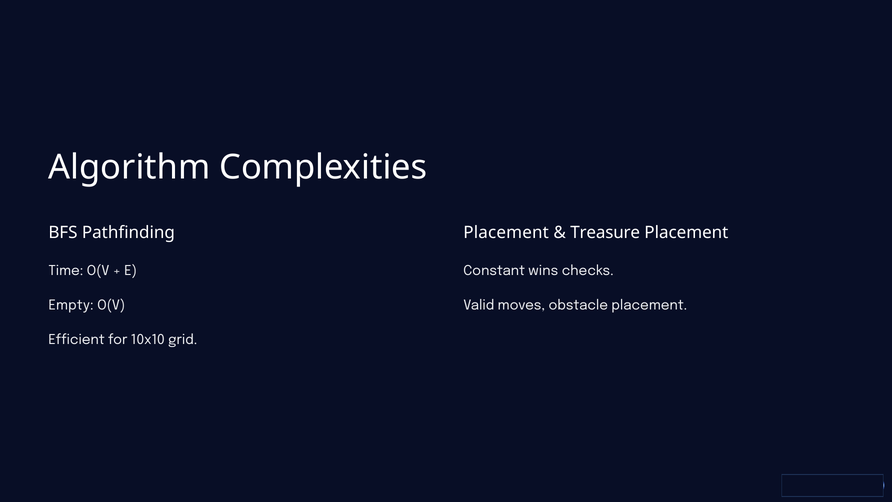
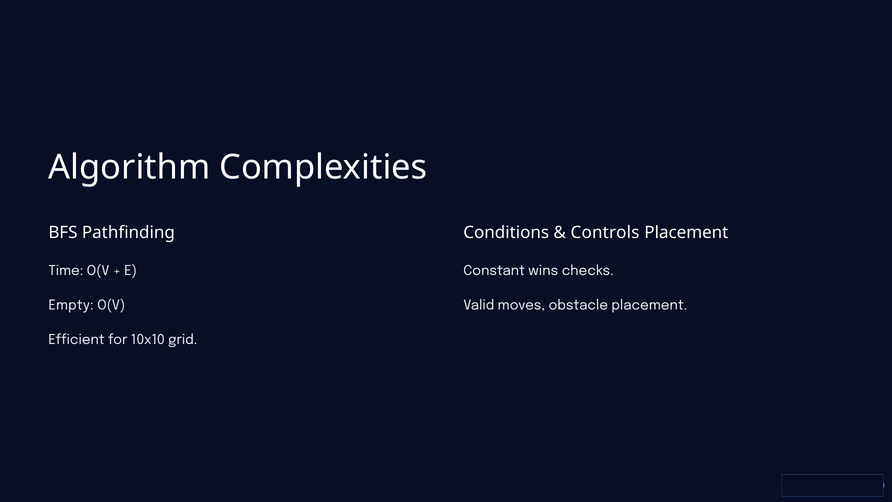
Placement: Placement -> Conditions (506, 232)
Treasure: Treasure -> Controls (605, 232)
